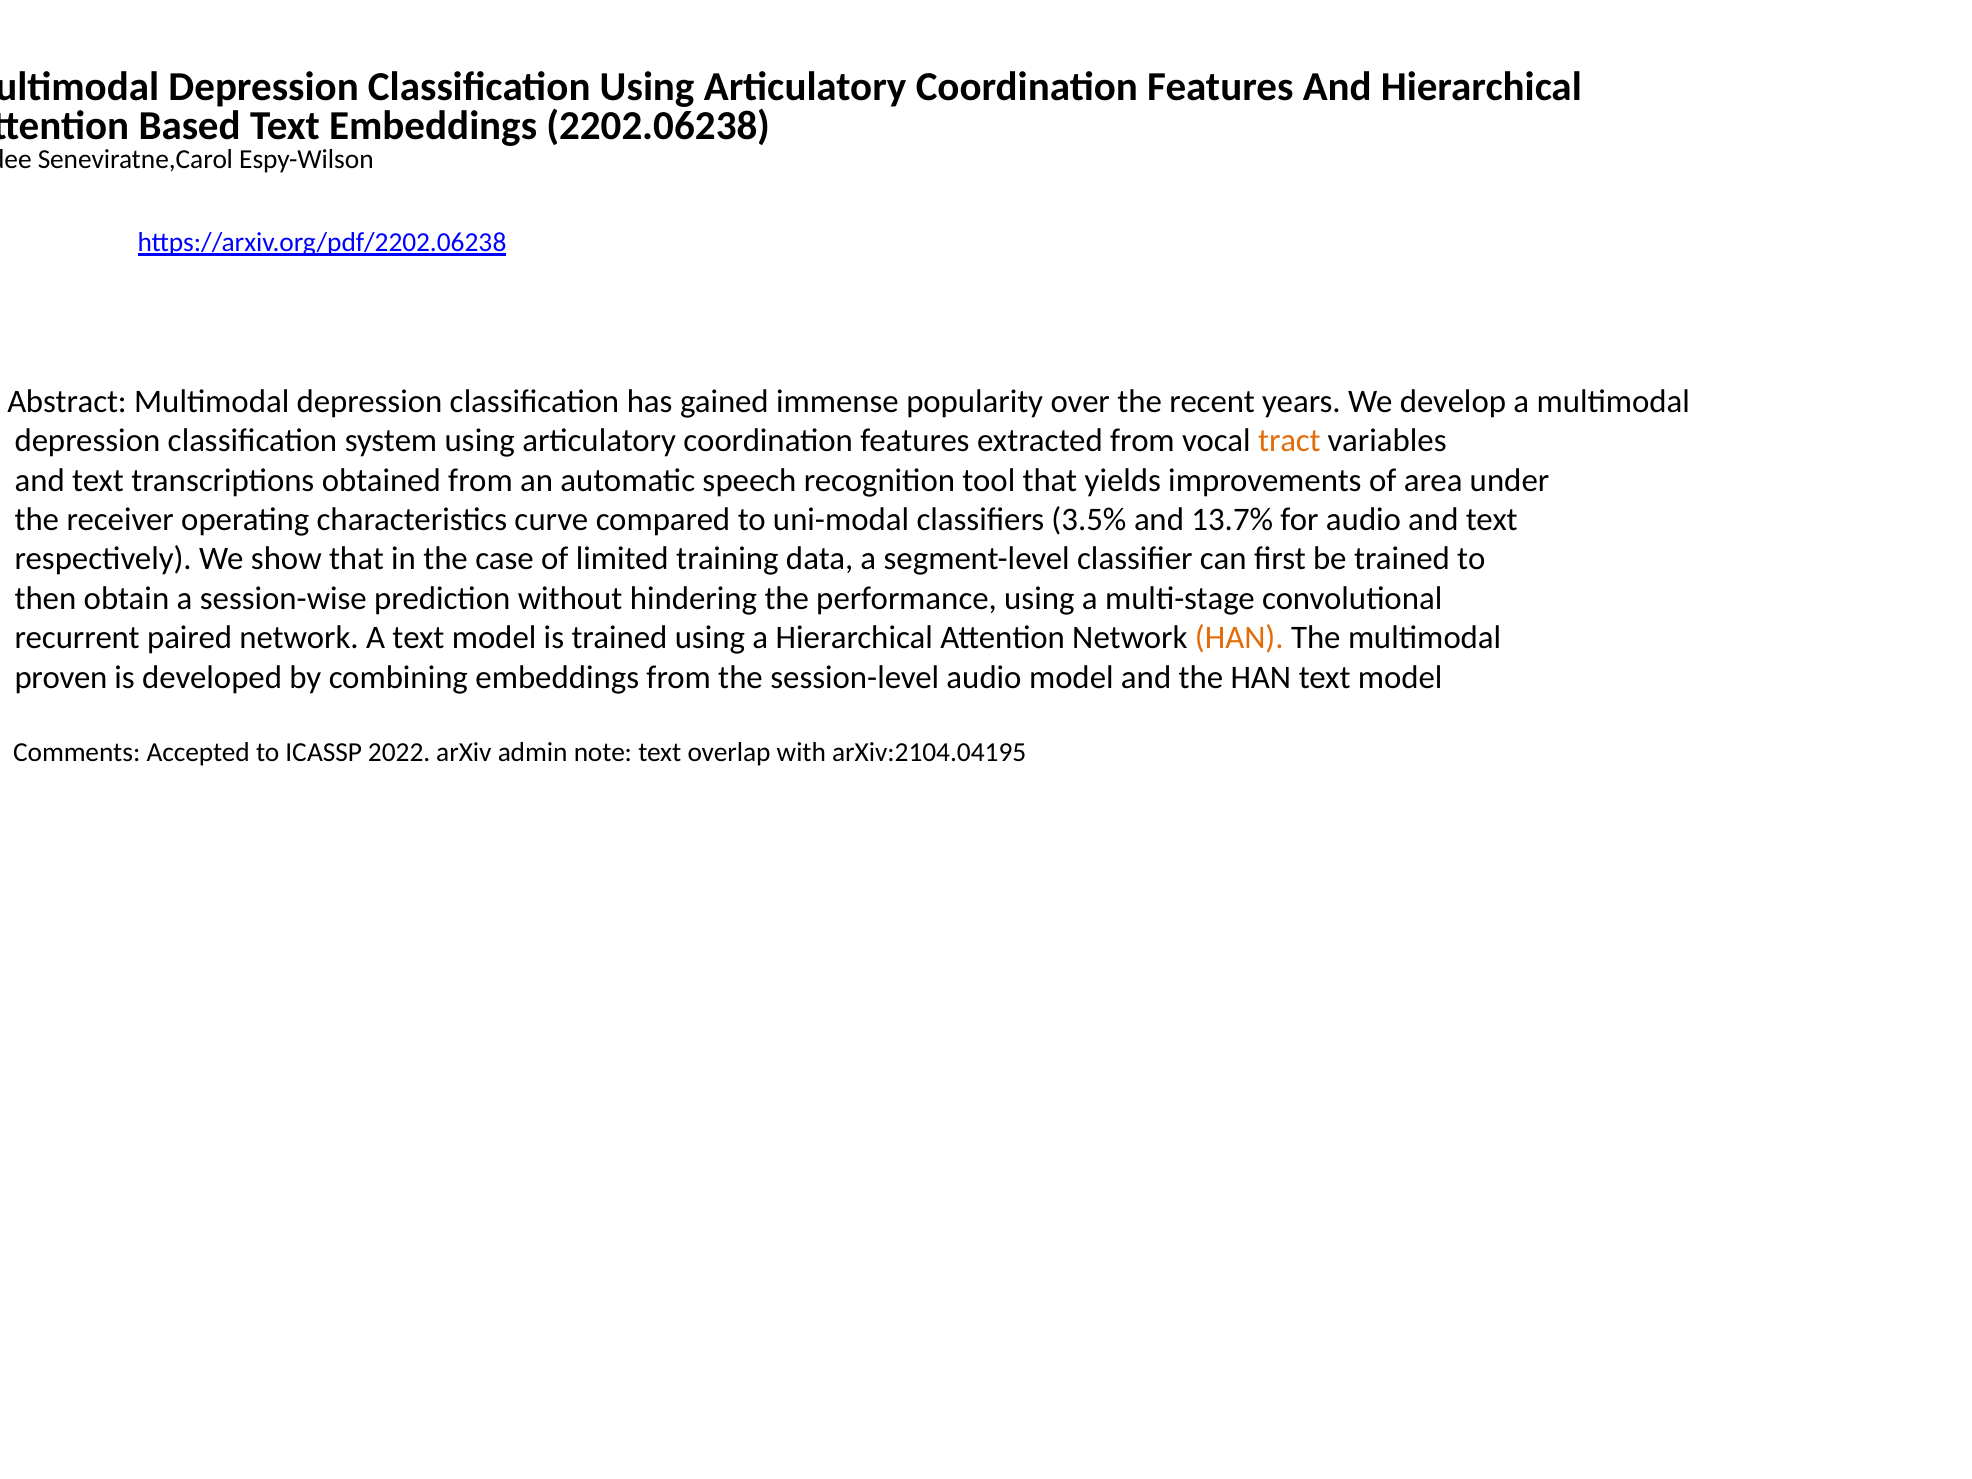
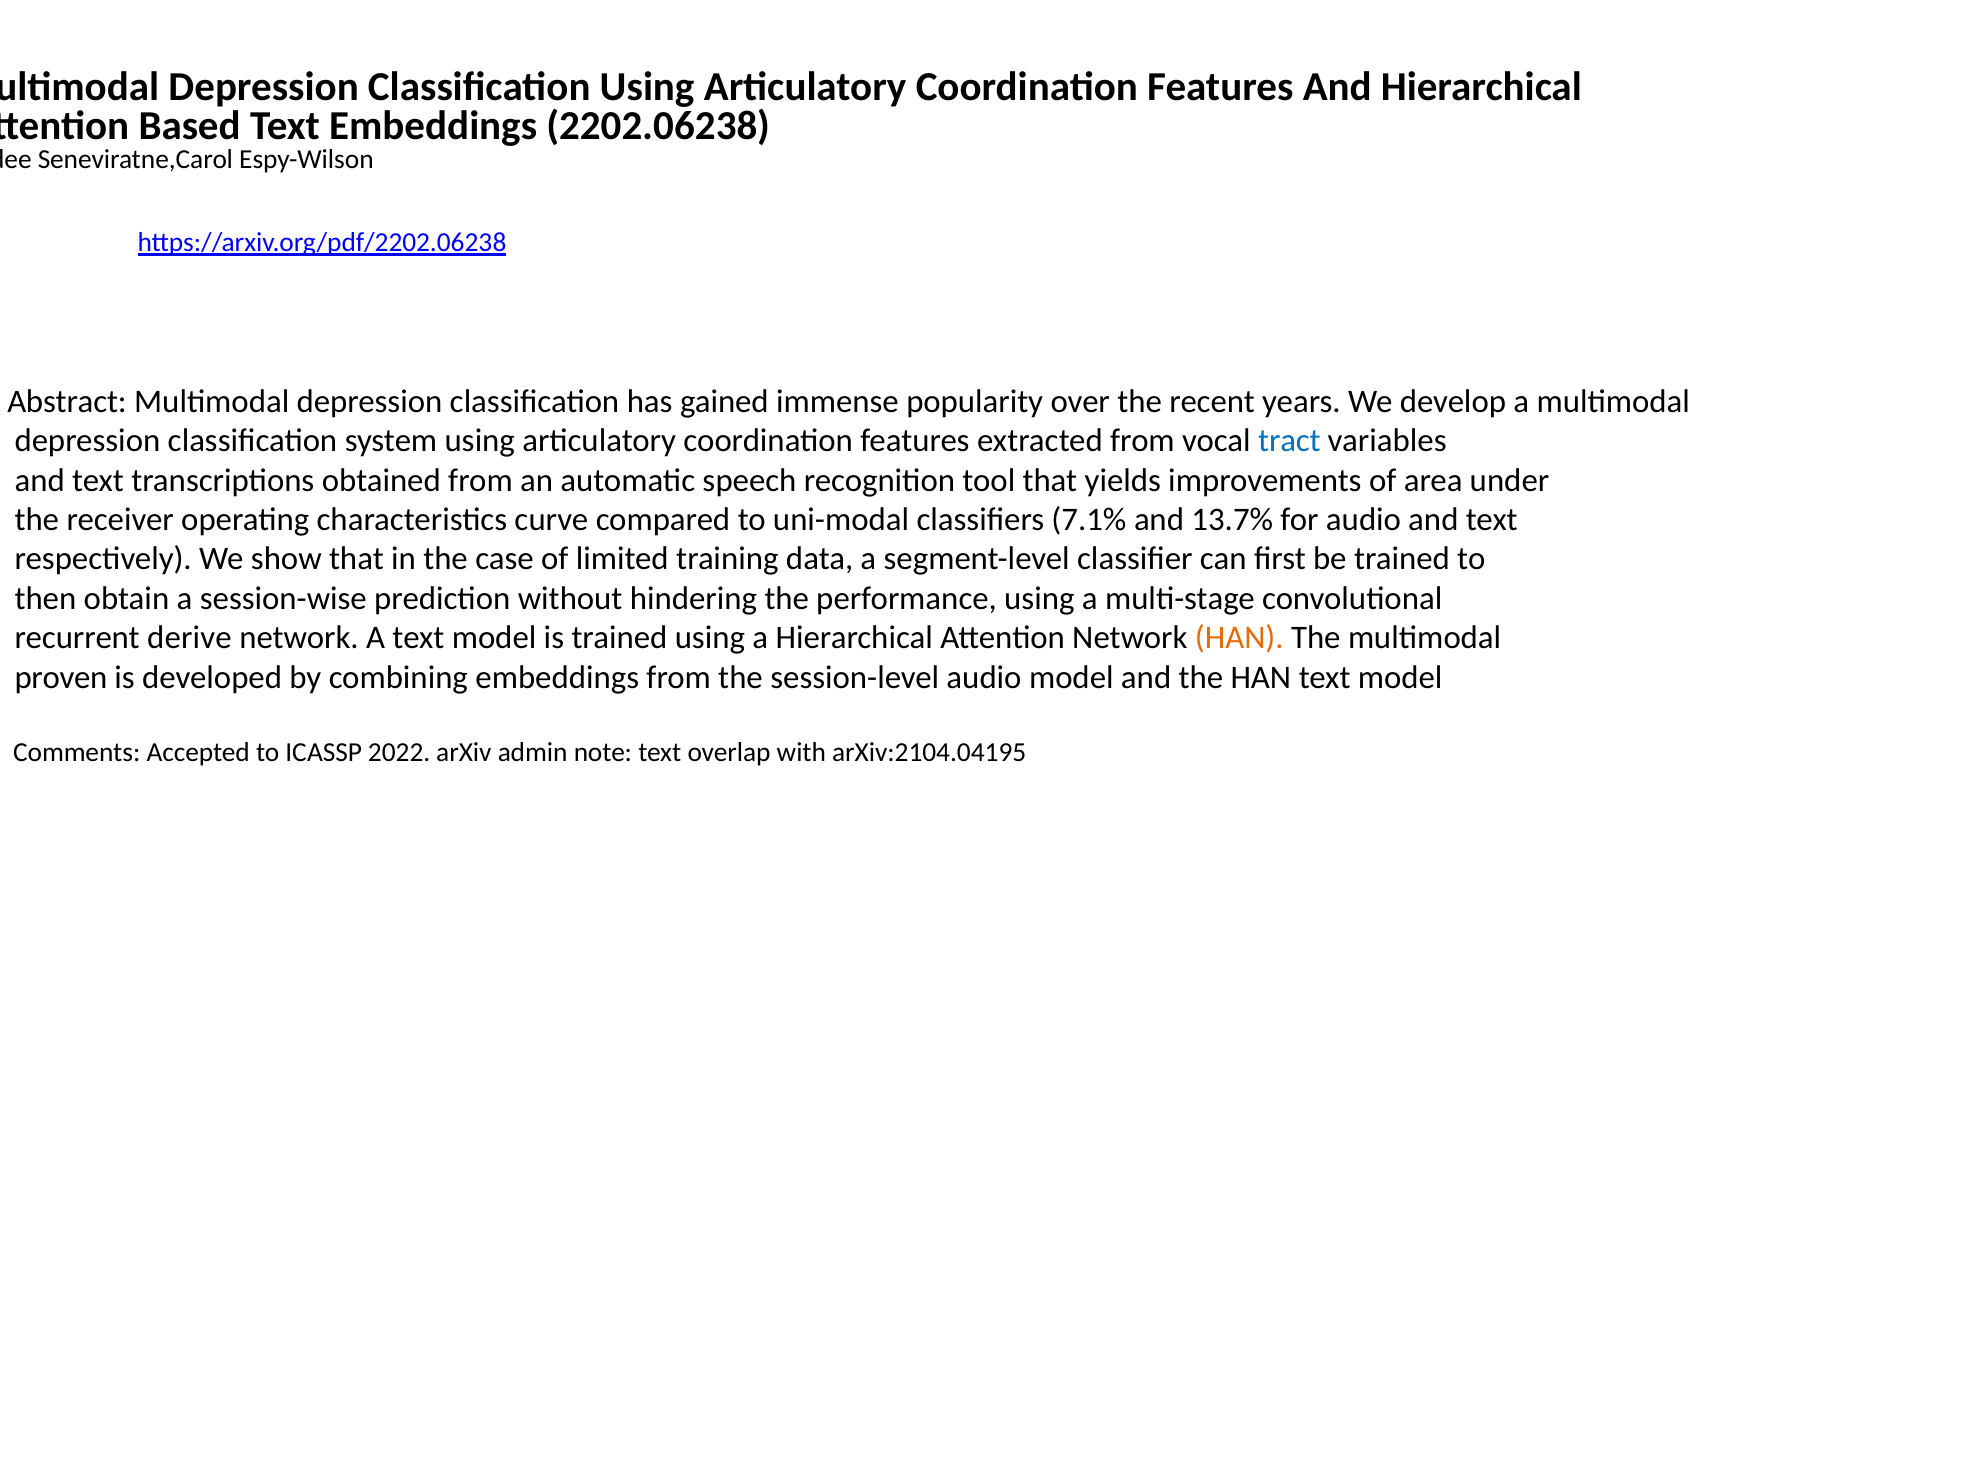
tract colour: orange -> blue (1289, 441)
3.5%: 3.5% -> 7.1% (1089, 520)
paired: paired -> derive (189, 638)
